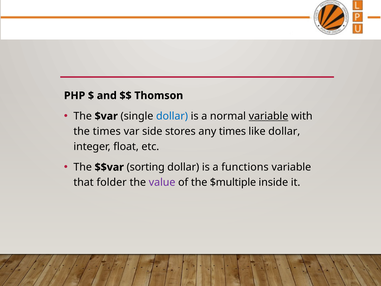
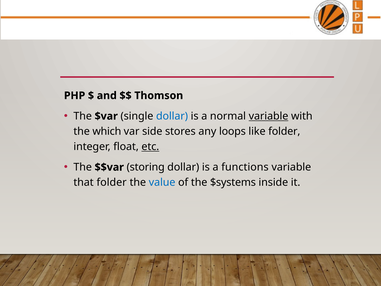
the times: times -> which (107, 131)
any times: times -> loops (232, 131)
like dollar: dollar -> folder (284, 131)
etc underline: none -> present (150, 147)
sorting: sorting -> storing (146, 167)
value colour: purple -> blue (162, 182)
$multiple: $multiple -> $systems (233, 182)
